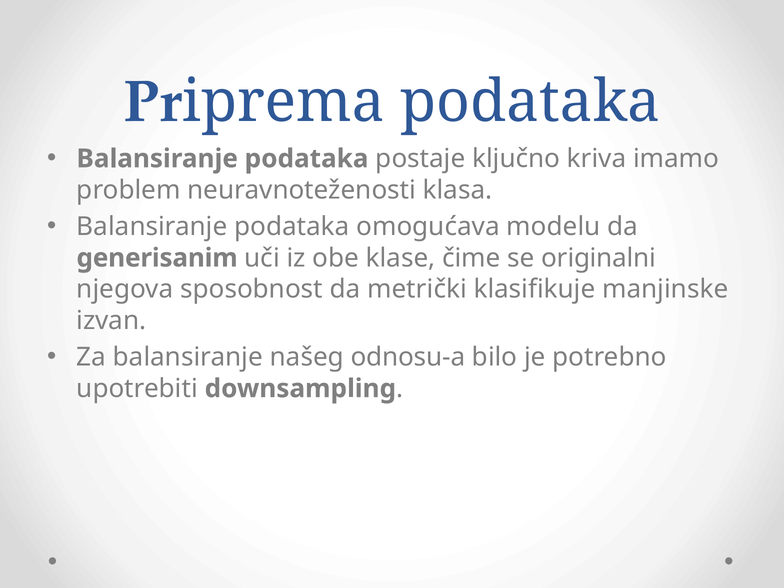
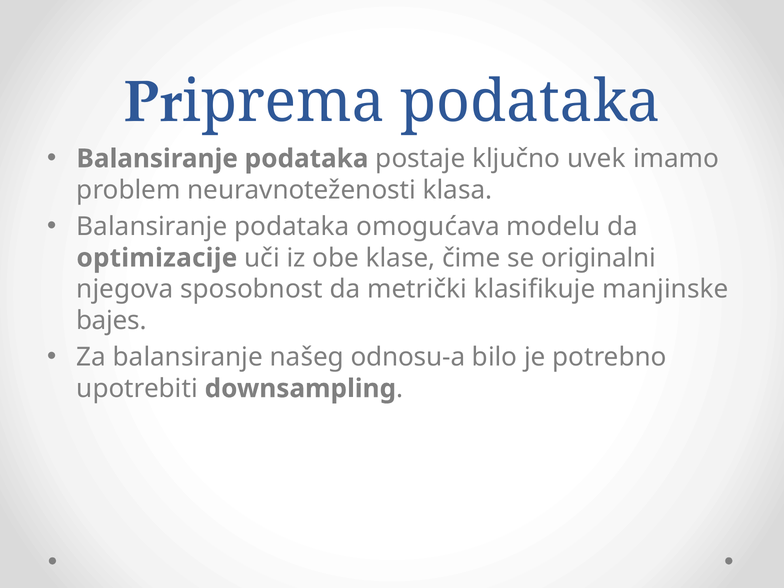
kriva: kriva -> uvek (596, 159)
generisanim: generisanim -> optimizacije (157, 258)
izvan: izvan -> bajes (111, 321)
